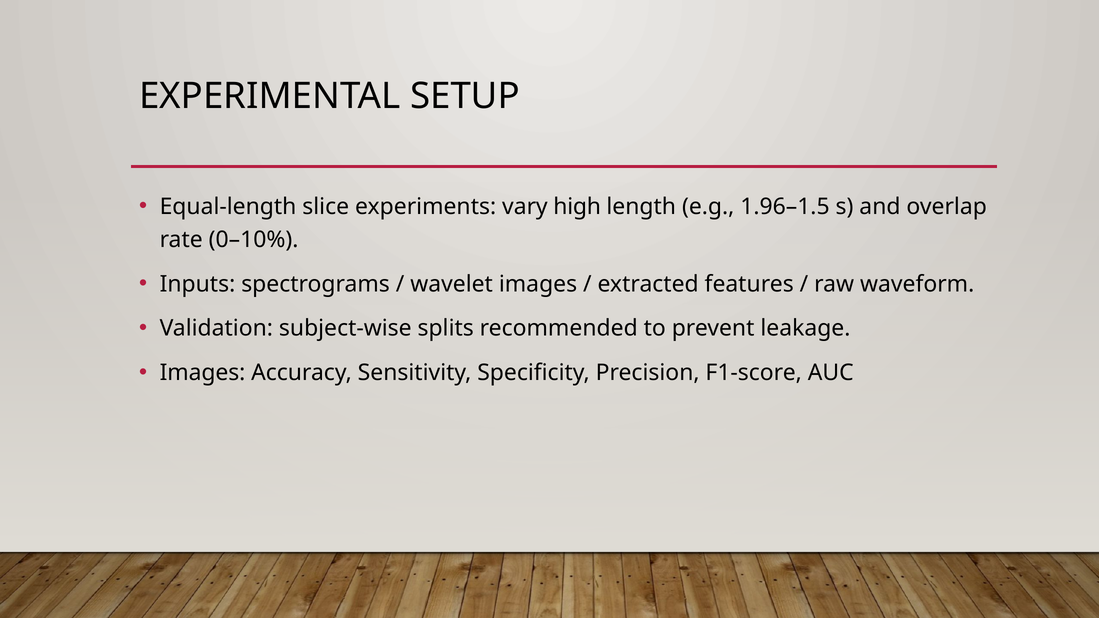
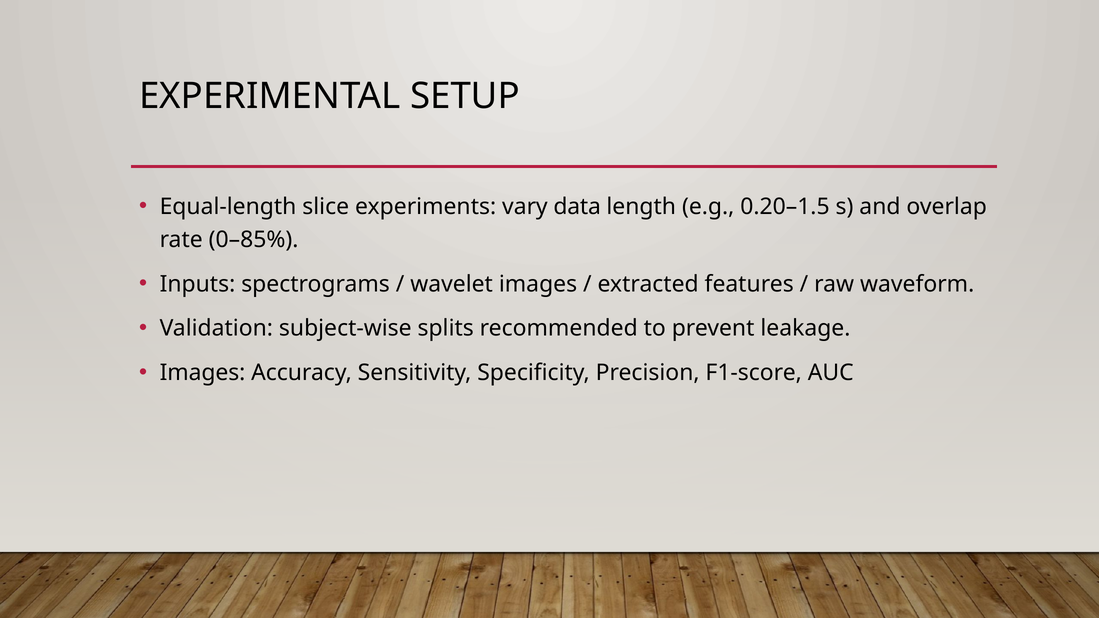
high: high -> data (577, 207)
1.96–1.5: 1.96–1.5 -> 0.20–1.5 (785, 207)
0–10%: 0–10% -> 0–85% (254, 240)
